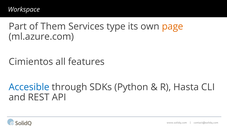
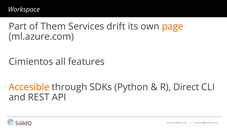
type: type -> drift (116, 26)
Accesible colour: blue -> orange (29, 87)
Hasta: Hasta -> Direct (186, 87)
